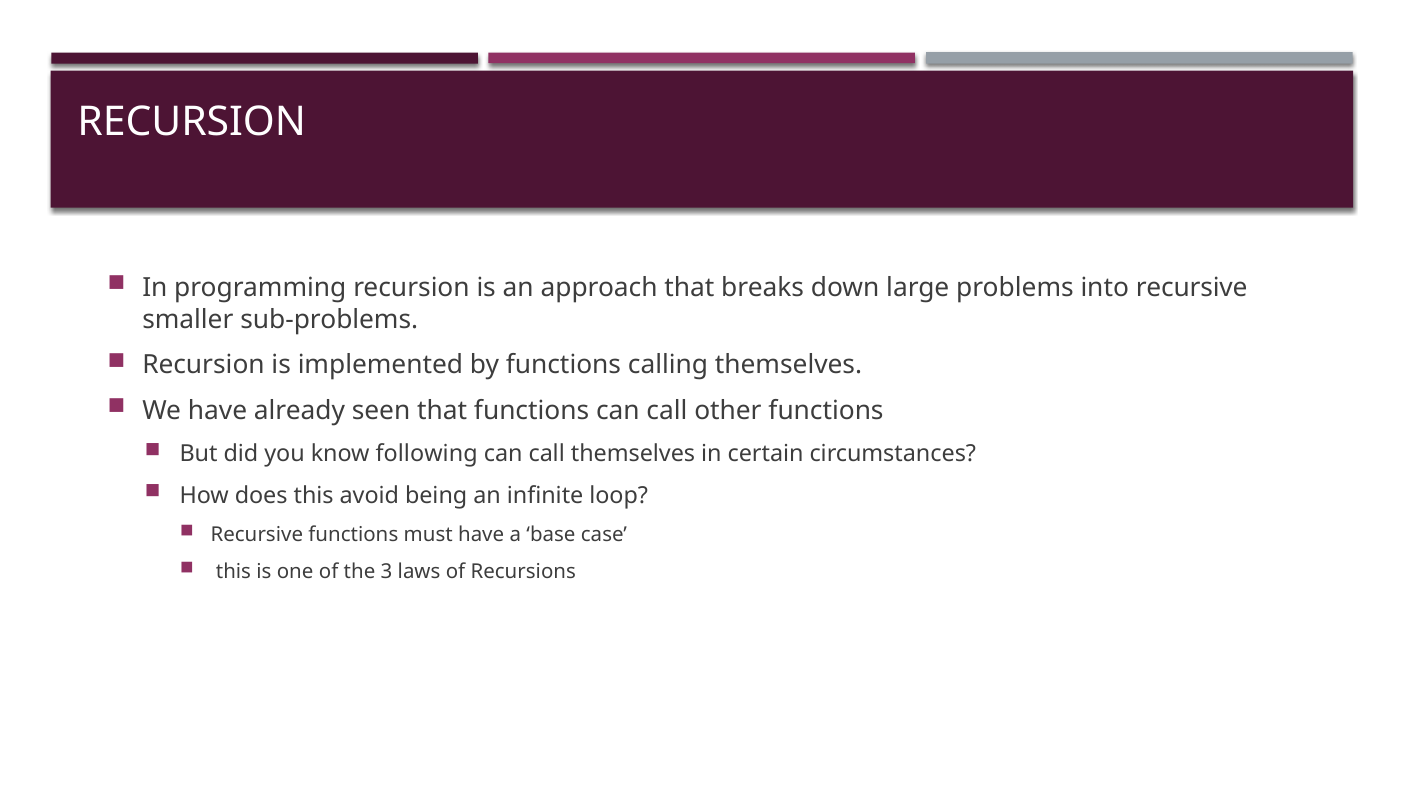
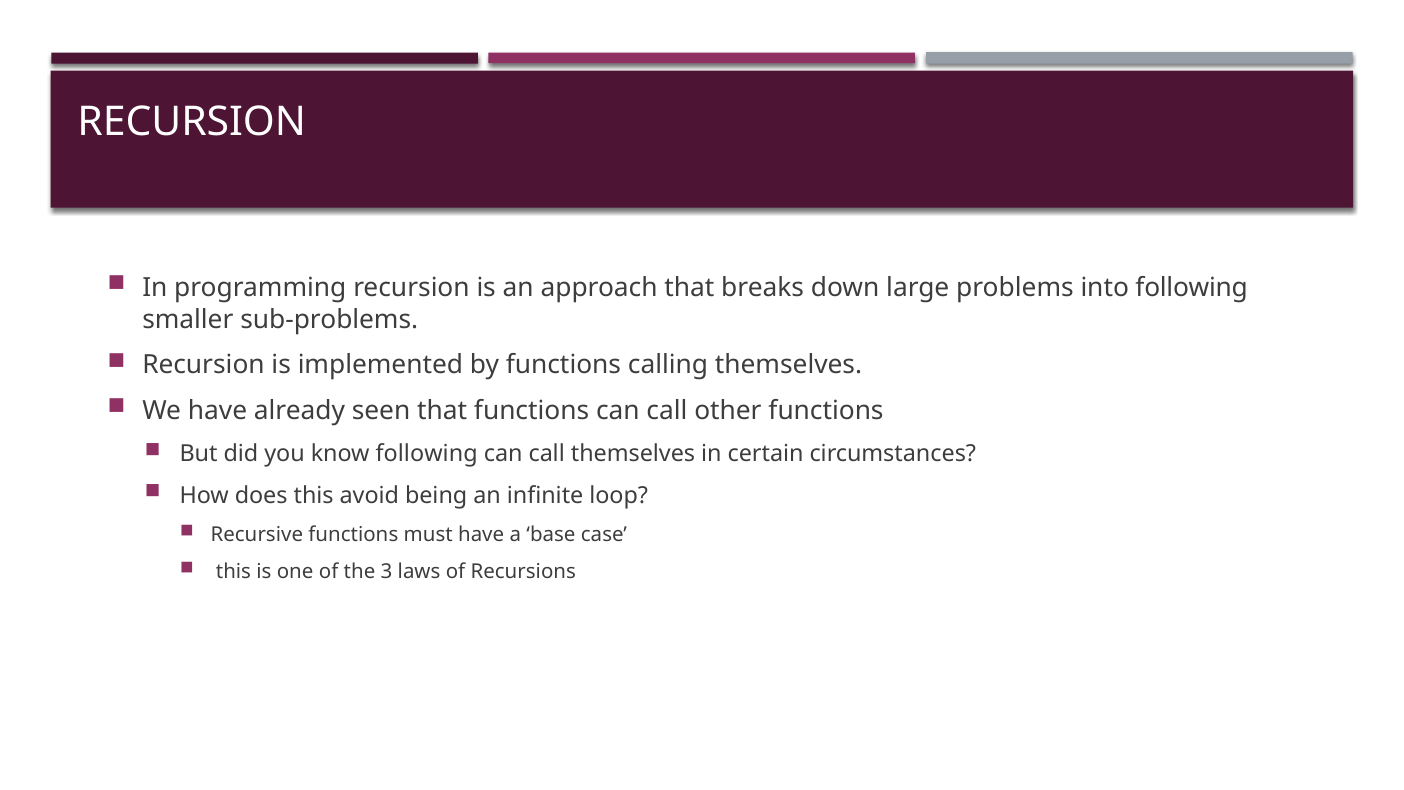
into recursive: recursive -> following (1192, 288)
